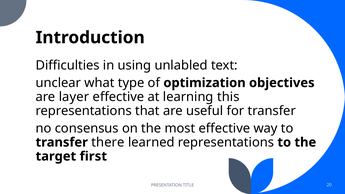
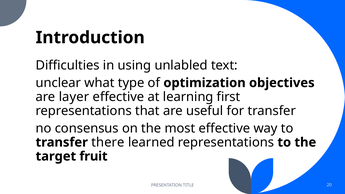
this: this -> first (228, 97)
first: first -> fruit (93, 156)
